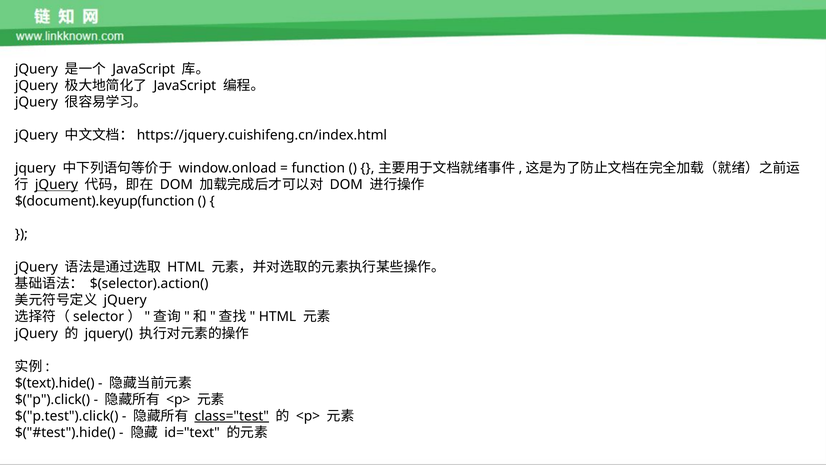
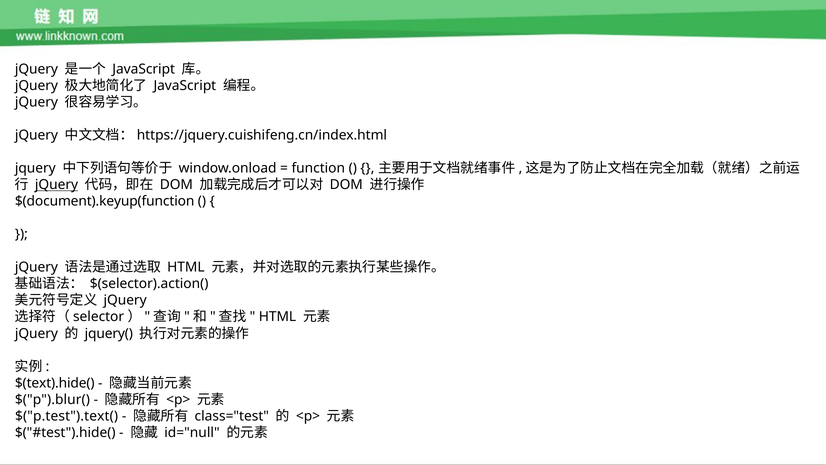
$("p").click(: $("p").click( -> $("p").blur( (52, 399)
$("p.test").click(: $("p.test").click( -> $("p.test").text( (67, 416)
class="test underline: present -> none (232, 416)
id="text: id="text -> id="null (192, 432)
